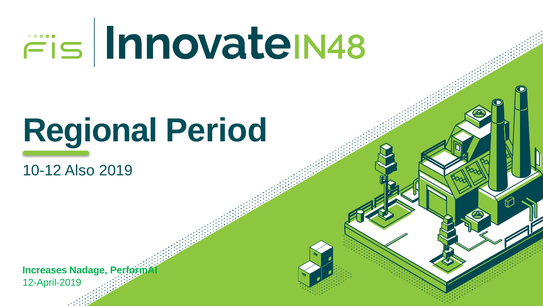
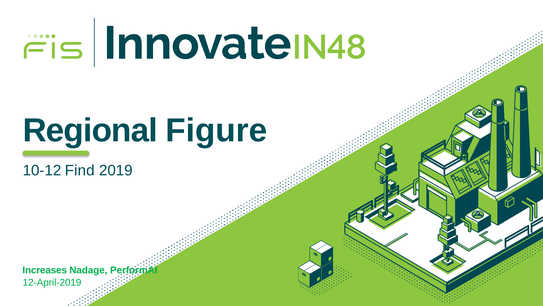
Period: Period -> Figure (216, 130)
Also: Also -> Find (80, 170)
